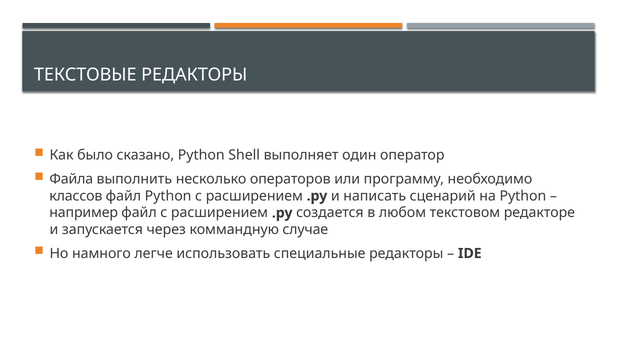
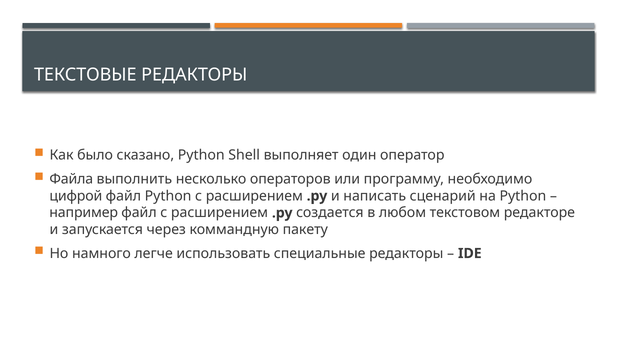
классов: классов -> цифрой (76, 196)
случае: случае -> пакету (305, 230)
